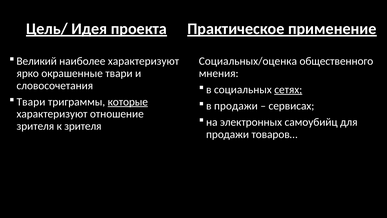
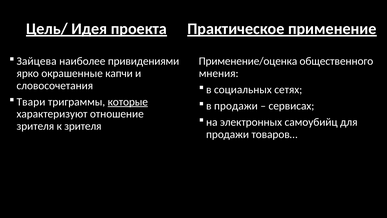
Великий: Великий -> Зайцева (37, 61)
наиболее характеризуют: характеризуют -> привидениями (144, 61)
Социальных/оценка: Социальных/оценка -> Применение/оценка (248, 61)
окрашенные твари: твари -> капчи (119, 73)
сетях underline: present -> none (288, 89)
